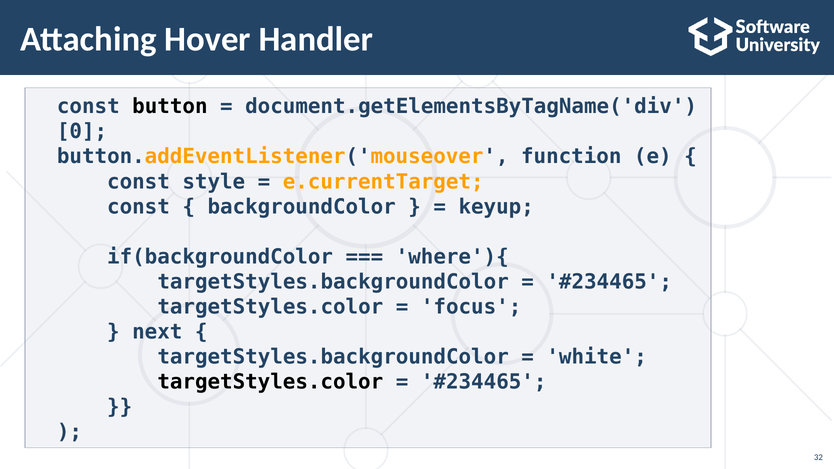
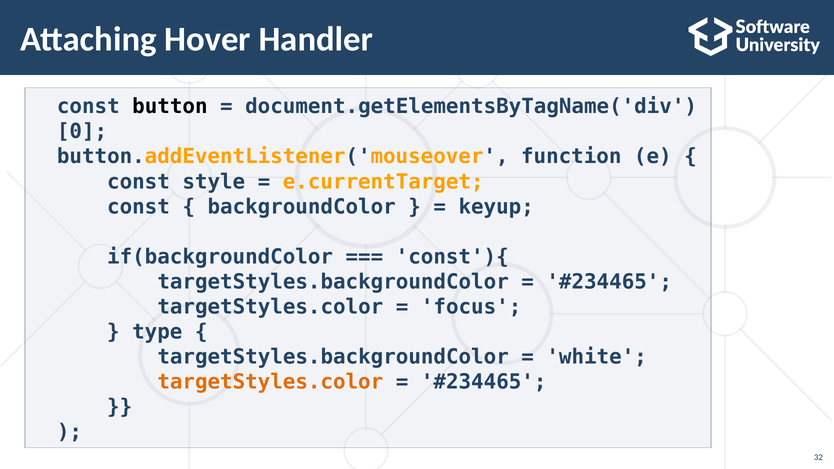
where'){: where'){ -> const'){ (452, 257)
next: next -> type (157, 332)
targetStyles.color colour: black -> orange (270, 382)
